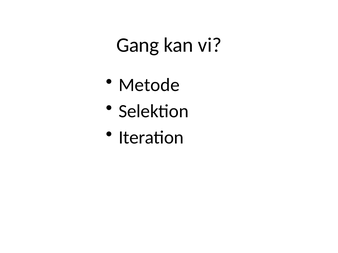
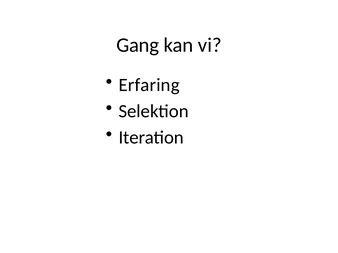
Metode: Metode -> Erfaring (149, 85)
